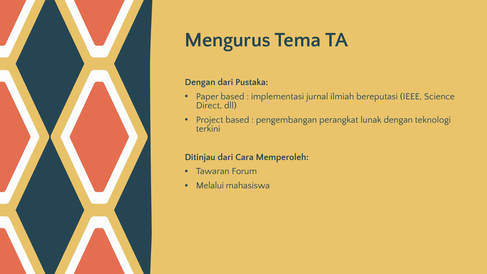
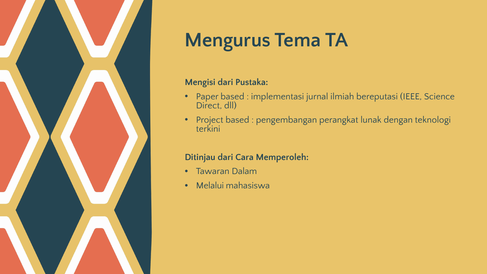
Dengan: Dengan -> Mengisi (200, 82)
Forum: Forum -> Dalam (244, 171)
